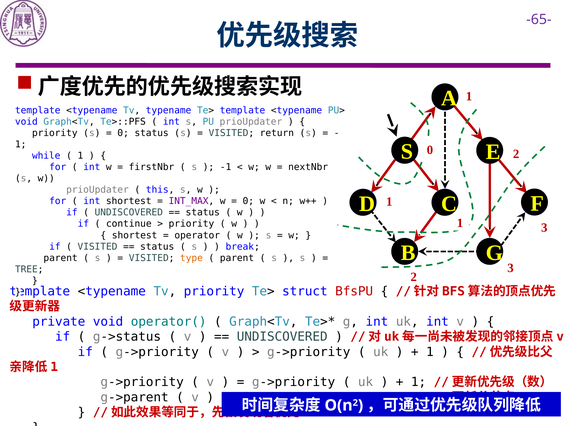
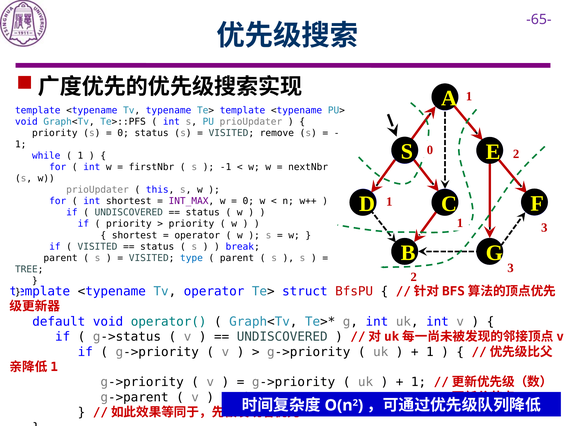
return: return -> remove (277, 133)
continue: continue -> priority (129, 224)
type colour: orange -> blue (191, 258)
Tv priority: priority -> operator (214, 291)
private: private -> default (59, 322)
